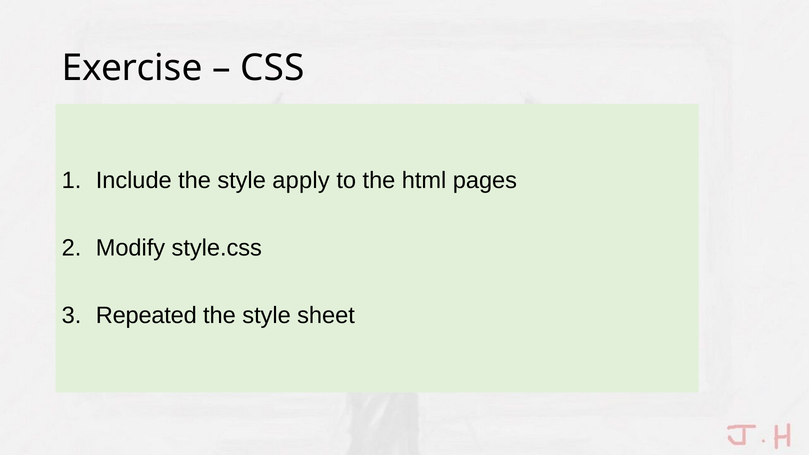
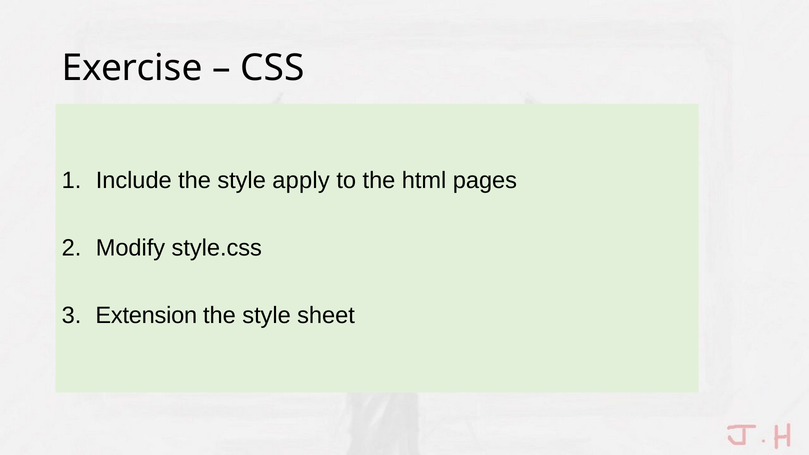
Repeated: Repeated -> Extension (146, 316)
